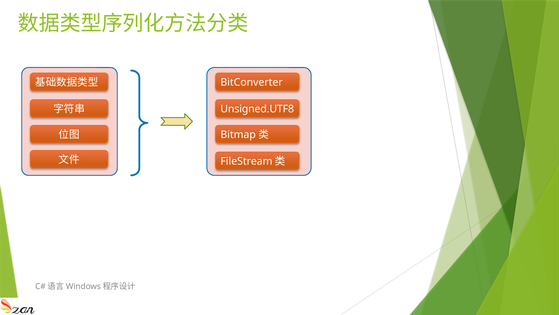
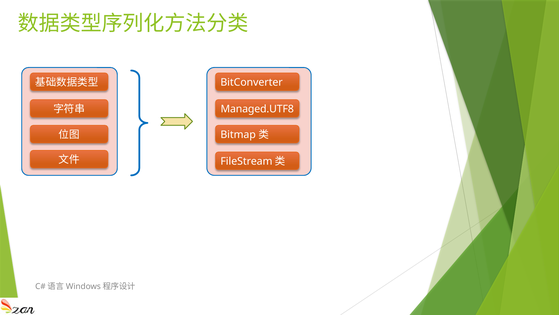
Unsigned.UTF8: Unsigned.UTF8 -> Managed.UTF8 (257, 109)
